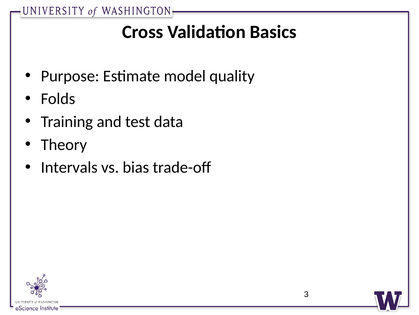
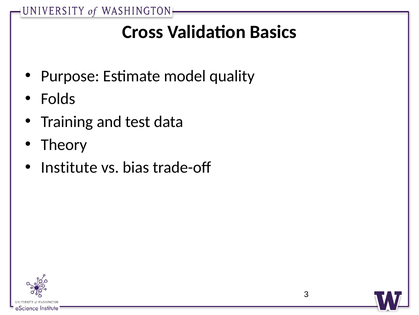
Intervals: Intervals -> Institute (69, 167)
